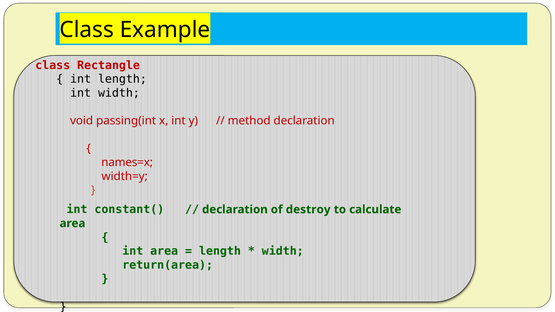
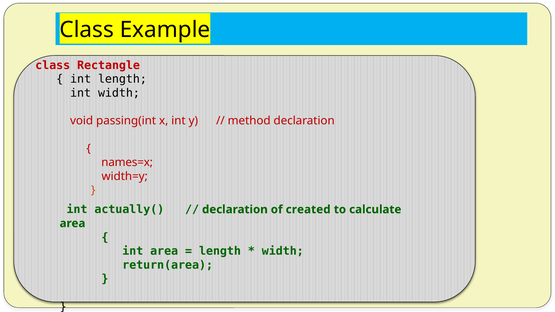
constant(: constant( -> actually( (129, 210)
destroy: destroy -> created (308, 210)
